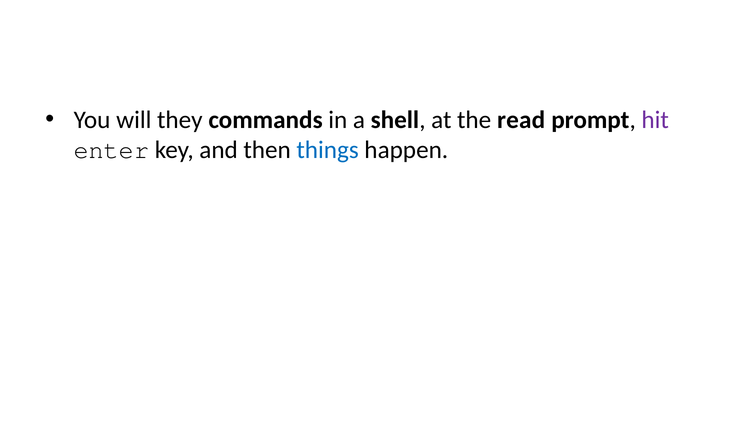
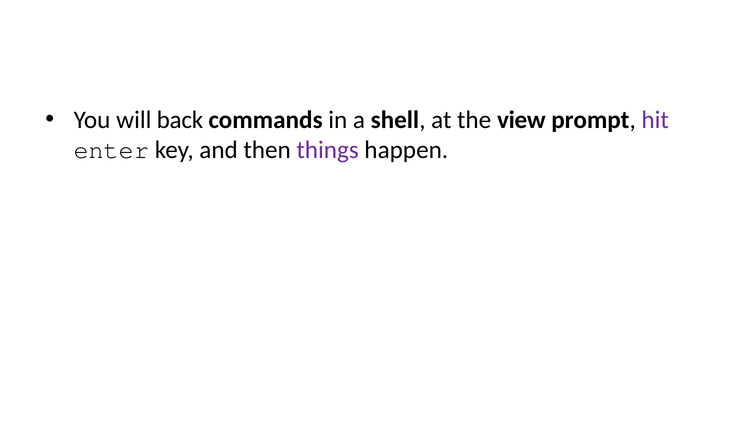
they: they -> back (180, 120)
read: read -> view (521, 120)
things colour: blue -> purple (328, 150)
